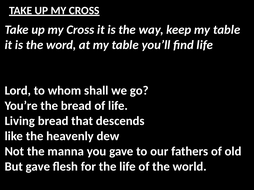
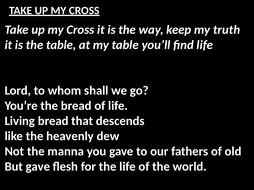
keep my table: table -> truth (227, 30)
the word: word -> table (61, 45)
